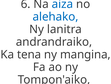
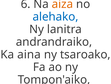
aiza colour: blue -> orange (62, 4)
tena: tena -> aina (29, 54)
mangina: mangina -> tsaroako (85, 54)
